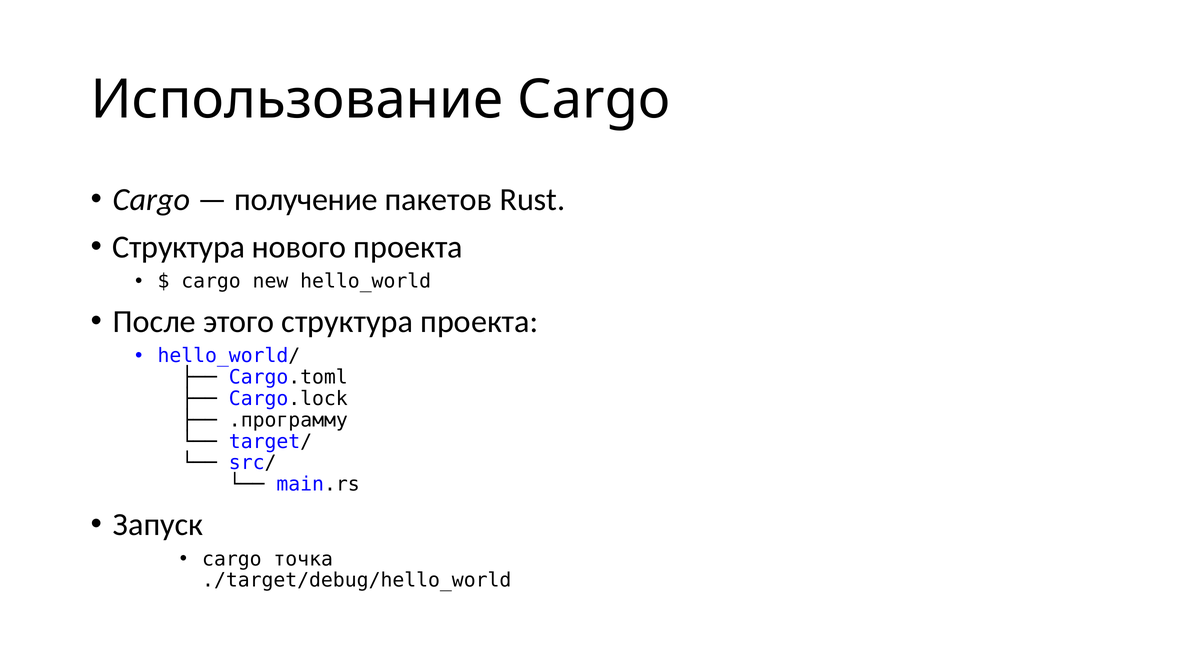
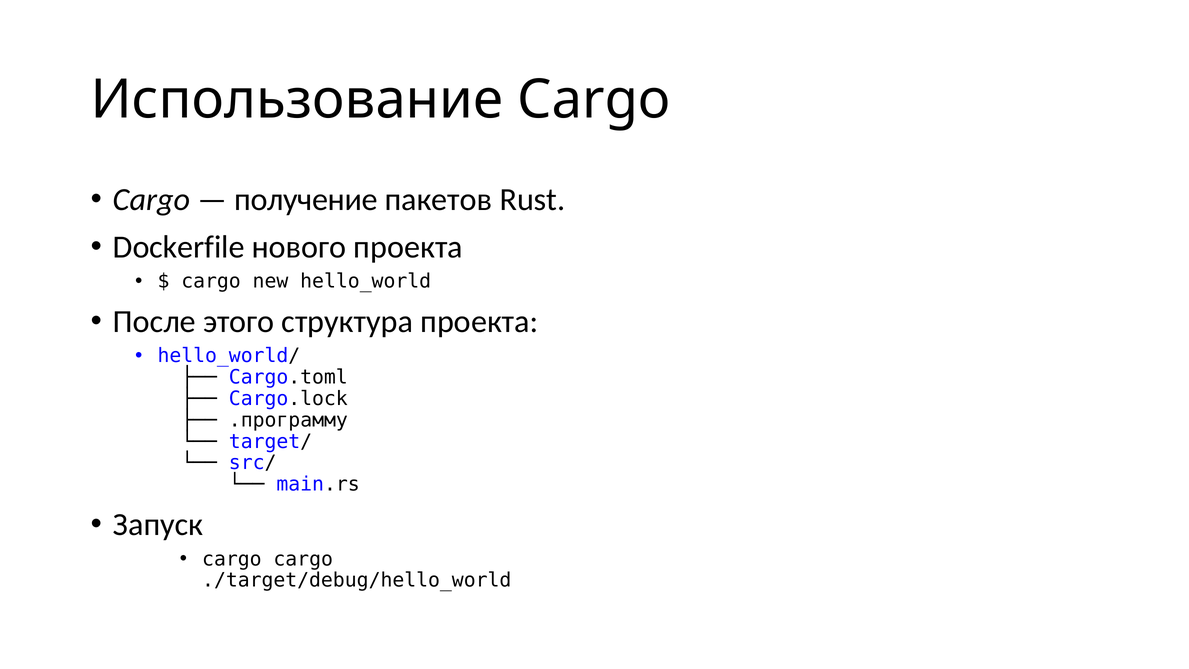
Структура: Структура -> Dockerfile (179, 247)
cargo точка: точка -> cargo (303, 559)
